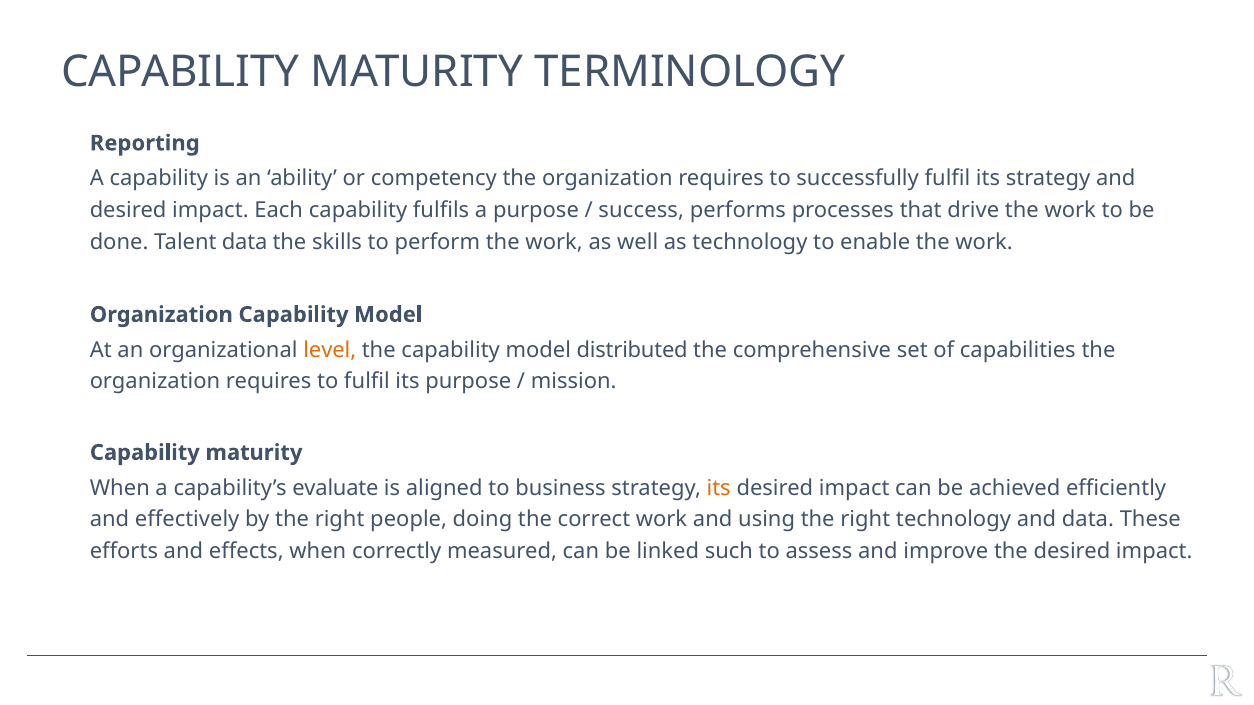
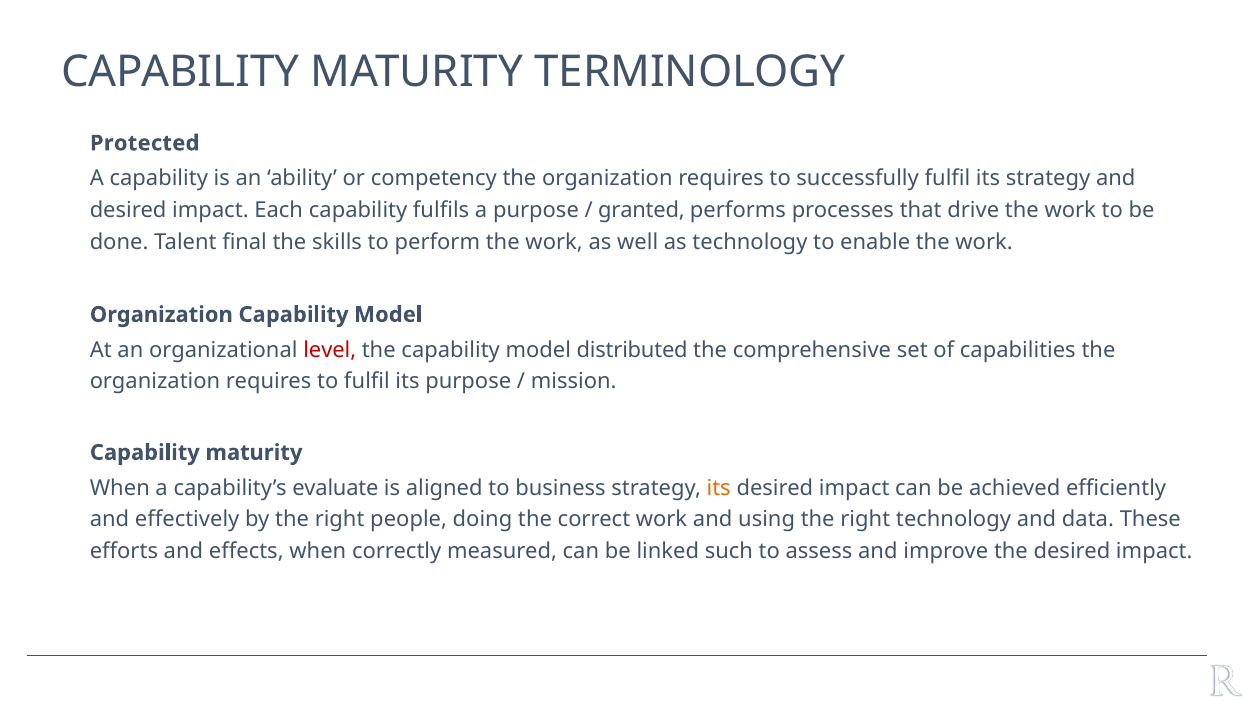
Reporting: Reporting -> Protected (145, 143)
success: success -> granted (641, 210)
Talent data: data -> final (245, 242)
level colour: orange -> red (330, 350)
